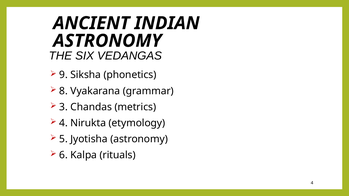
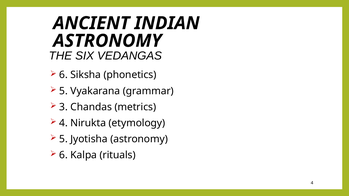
9: 9 -> 6 (64, 75)
8: 8 -> 5 (64, 91)
